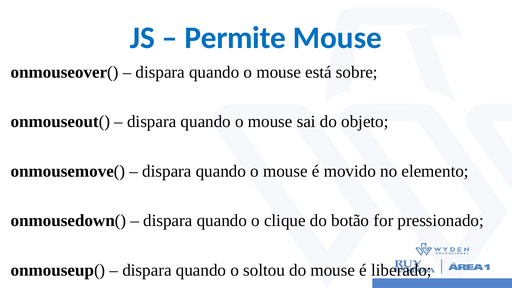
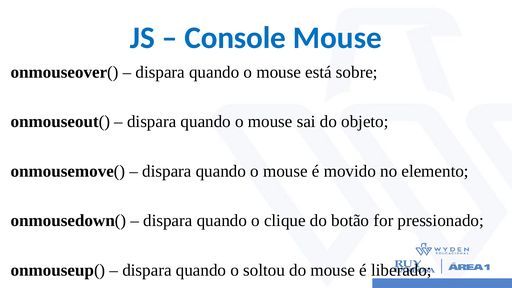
Permite: Permite -> Console (235, 38)
